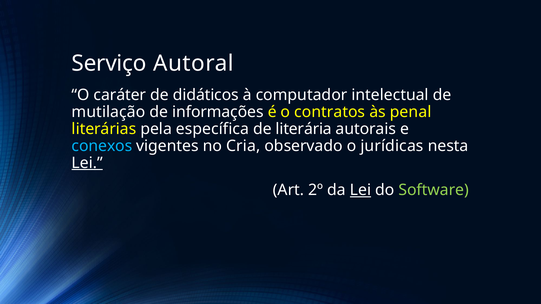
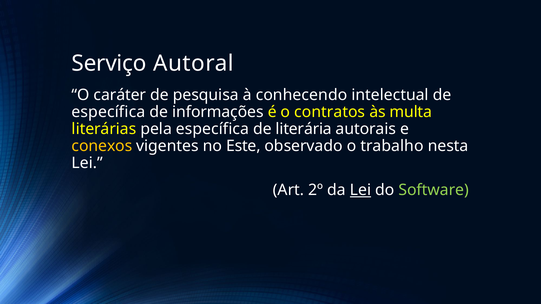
didáticos: didáticos -> pesquisa (206, 95)
computador: computador -> conhecendo (302, 95)
mutilação: mutilação -> específica (108, 112)
penal: penal -> multa (411, 112)
conexos colour: light blue -> yellow (102, 146)
Cria: Cria -> Este (243, 146)
jurídicas: jurídicas -> trabalho (392, 146)
Lei underline: present -> none (87, 163)
